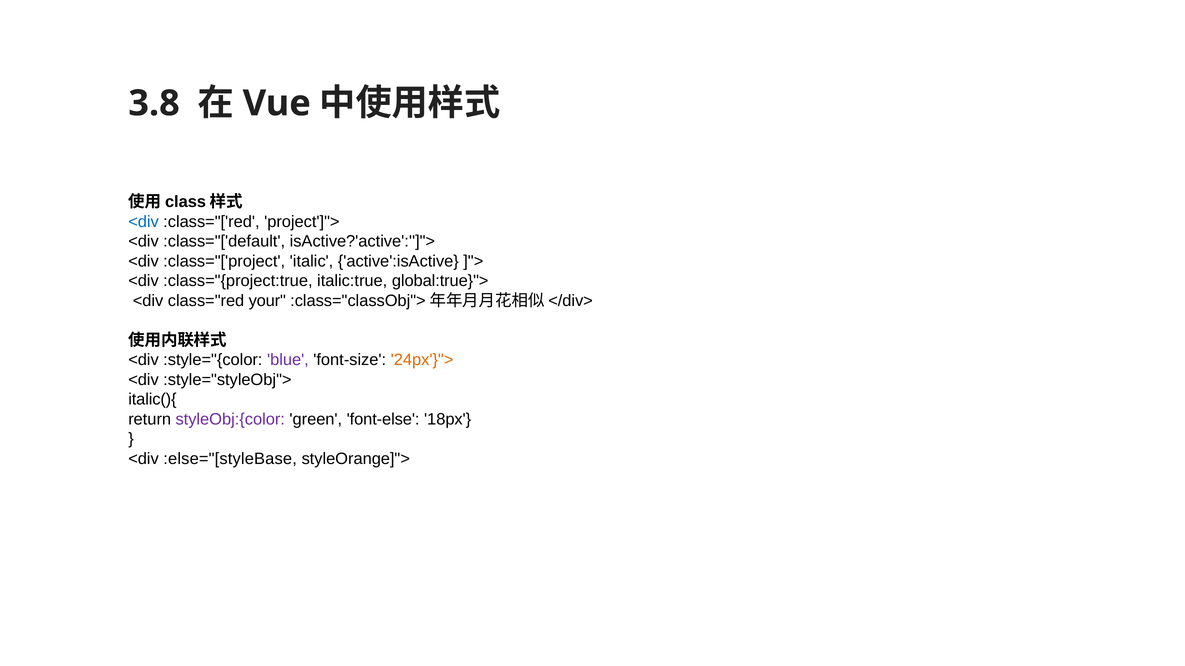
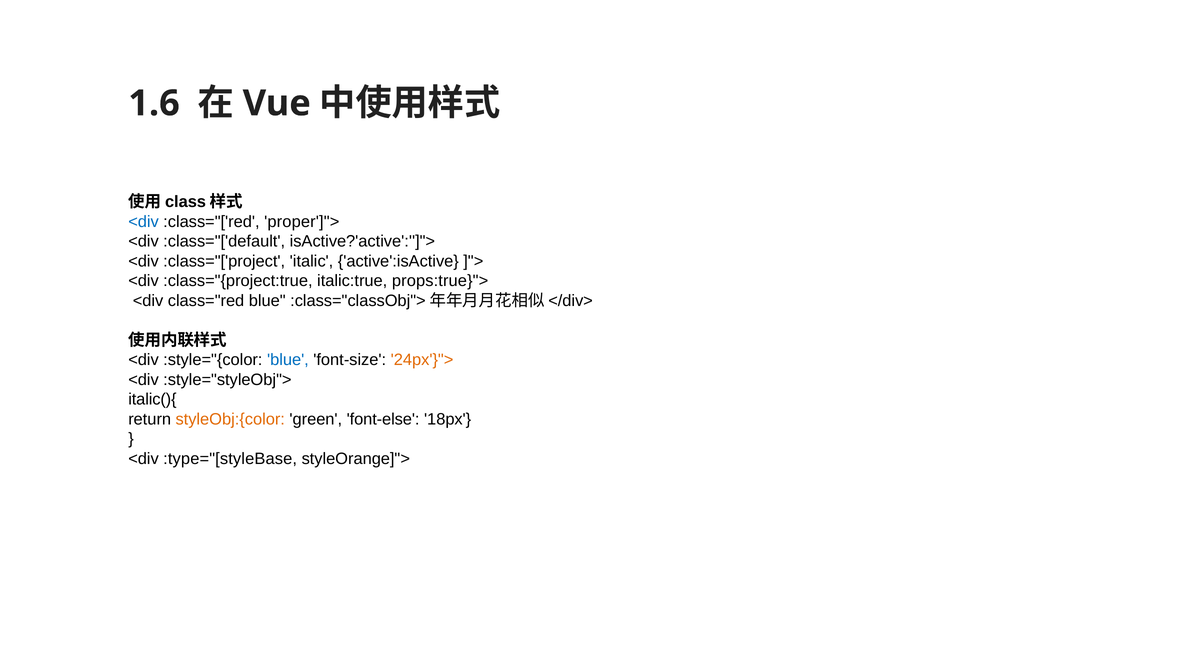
3.8: 3.8 -> 1.6 (154, 103)
project']">: project']"> -> proper']"> (302, 222)
global:true}">: global:true}"> -> props:true}"> (440, 281)
class="red your: your -> blue (267, 301)
blue colour: purple -> blue (288, 360)
styleObj:{color colour: purple -> orange (230, 420)
:else="[styleBase: :else="[styleBase -> :type="[styleBase (230, 459)
